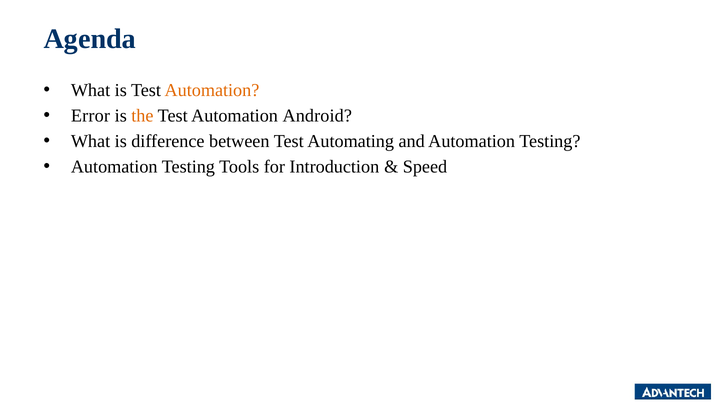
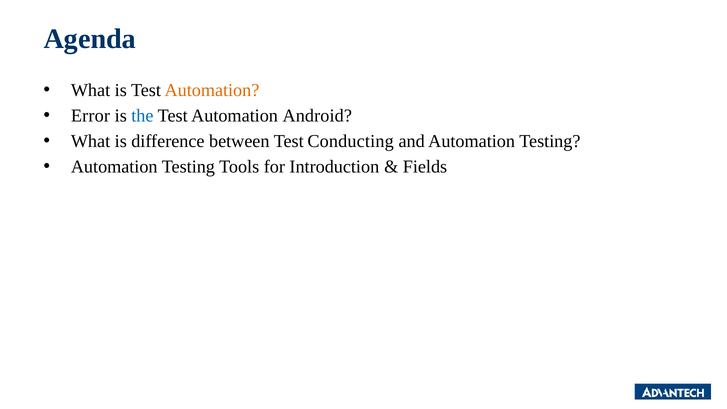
the colour: orange -> blue (142, 116)
Automating: Automating -> Conducting (351, 141)
Speed: Speed -> Fields (425, 167)
